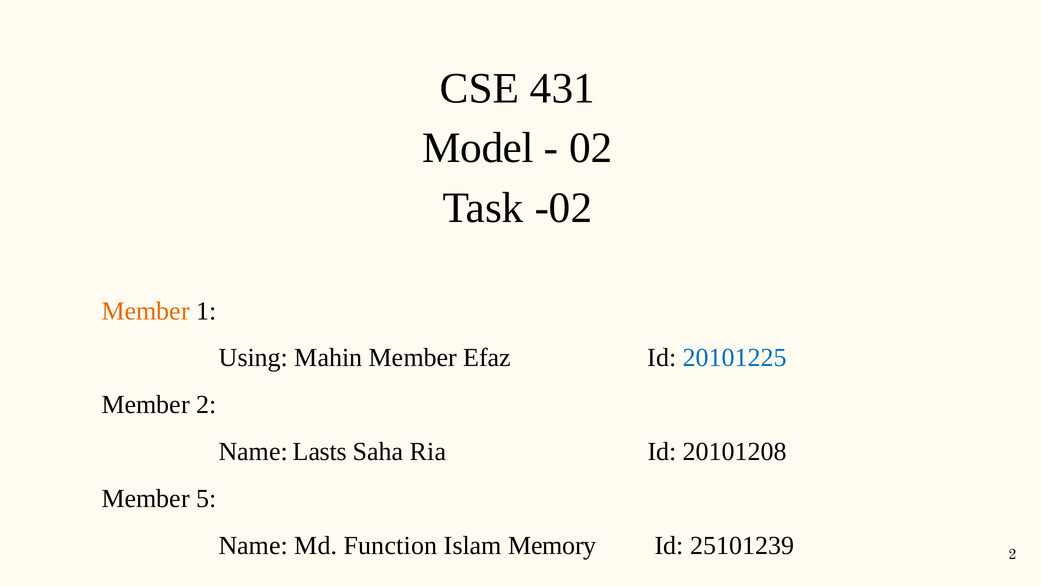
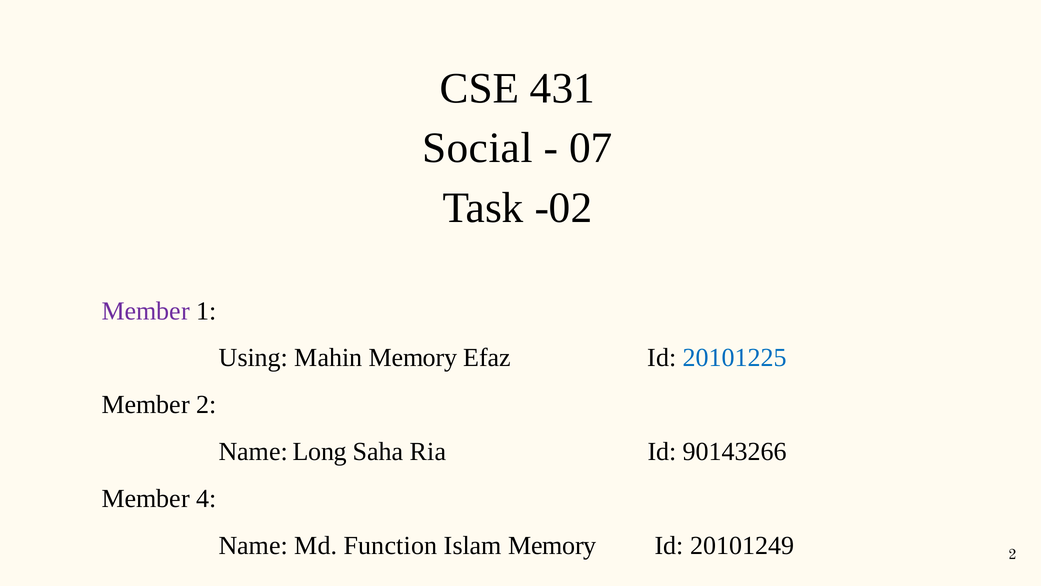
Model: Model -> Social (477, 148)
02: 02 -> 07 (591, 148)
Member colour: orange -> purple (146, 311)
Mahin Member: Member -> Memory (413, 358)
Lasts: Lasts -> Long (320, 451)
20101208: 20101208 -> 90143266 (735, 451)
5: 5 -> 4 (206, 498)
25101239: 25101239 -> 20101249 (742, 545)
